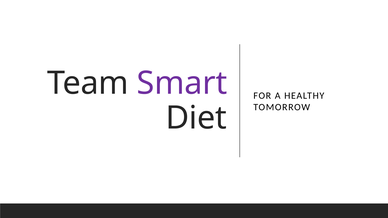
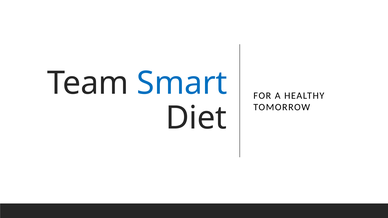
Smart colour: purple -> blue (182, 83)
